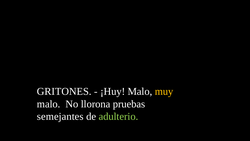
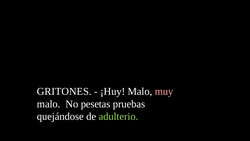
muy colour: yellow -> pink (164, 91)
llorona: llorona -> pesetas (96, 104)
semejantes: semejantes -> quejándose (60, 116)
